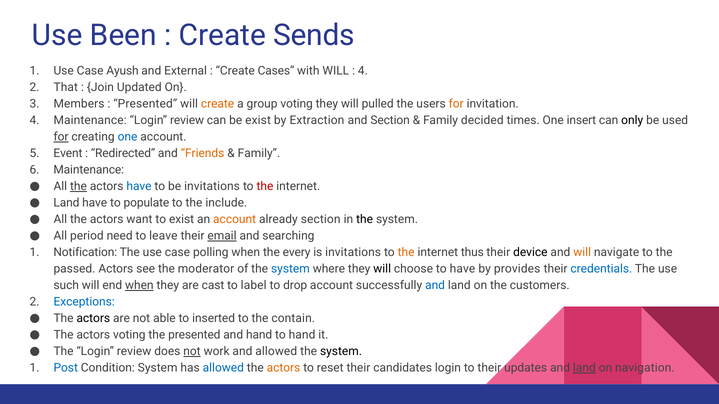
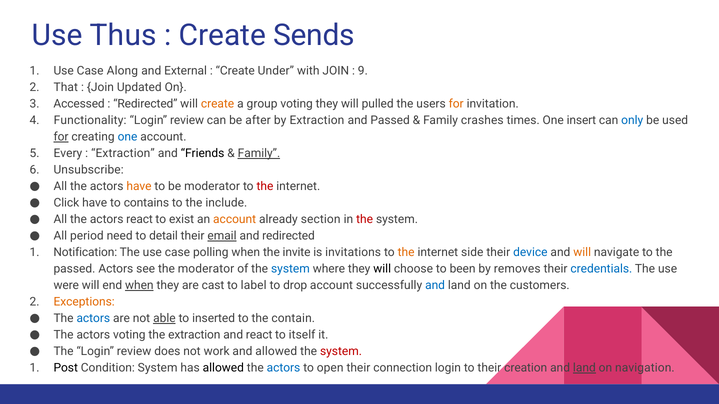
Been: Been -> Thus (123, 36)
Ayush: Ayush -> Along (122, 71)
Cases: Cases -> Under (276, 71)
with WILL: WILL -> JOIN (336, 71)
4: 4 -> 9 (363, 71)
Members: Members -> Accessed (79, 104)
Presented: Presented -> Redirected (145, 104)
Maintenance: Maintenance -> Functionality (90, 120)
be exist: exist -> after (258, 120)
and Section: Section -> Passed (390, 120)
decided: decided -> crashes (482, 120)
only colour: black -> blue (632, 120)
Event: Event -> Every (68, 153)
Redirected: Redirected -> Extraction (123, 153)
Friends colour: orange -> black (203, 153)
Family underline: none -> present (259, 153)
Maintenance: Maintenance -> Unsubscribe (89, 170)
the underline: present -> none (78, 186)
have colour: blue -> orange (139, 186)
be invitations: invitations -> moderator (212, 186)
Land: Land -> Click (66, 203)
populate: populate -> contains (146, 203)
actors want: want -> react (140, 220)
the colour: black -> red (365, 220)
leave: leave -> detail (164, 236)
and searching: searching -> redirected (288, 236)
every: every -> invite (297, 253)
thus: thus -> side (472, 253)
device colour: black -> blue (530, 253)
to have: have -> been (463, 269)
provides: provides -> removes (517, 269)
such: such -> were (66, 286)
Exceptions colour: blue -> orange (84, 302)
actors colour: black -> blue (93, 319)
able underline: none -> present (164, 319)
the presented: presented -> extraction (194, 335)
and hand: hand -> react (259, 335)
to hand: hand -> itself (302, 335)
not underline: present -> none (192, 352)
system colour: black -> red (341, 352)
Post colour: blue -> black (66, 368)
allowed colour: blue -> black (223, 368)
actors colour: orange -> blue (283, 368)
reset: reset -> open (330, 368)
candidates: candidates -> connection (403, 368)
updates: updates -> creation (526, 368)
